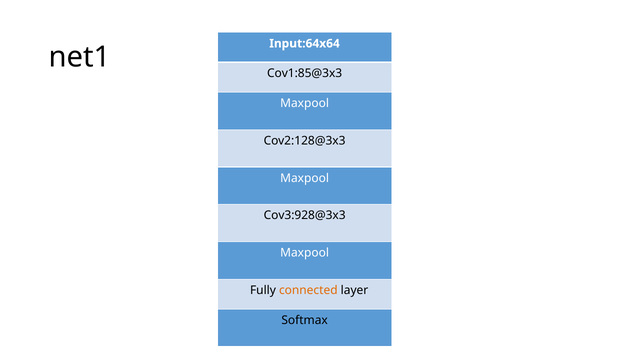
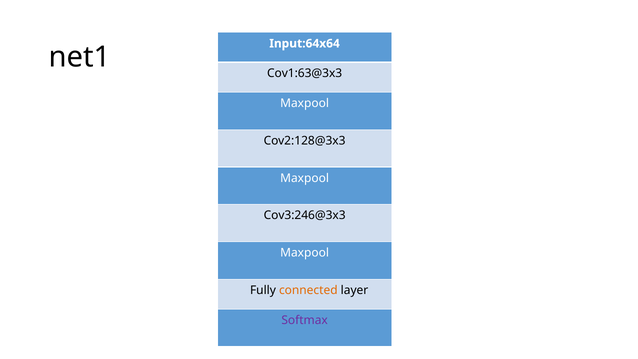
Cov1:85@3x3: Cov1:85@3x3 -> Cov1:63@3x3 (305, 73)
Cov3:928@3x3: Cov3:928@3x3 -> Cov3:246@3x3 (305, 215)
Softmax colour: black -> purple (305, 320)
